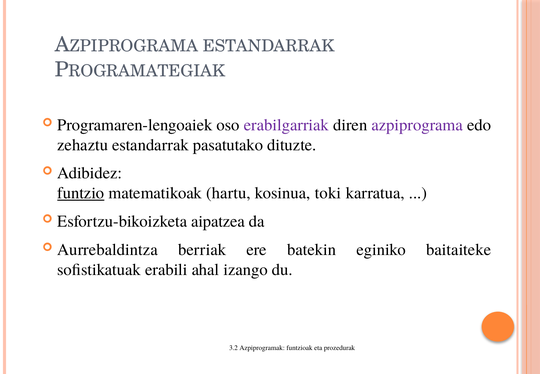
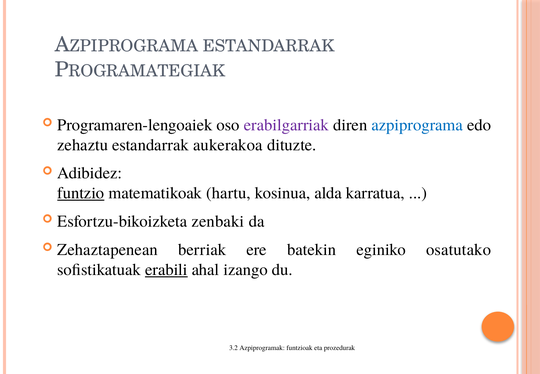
azpiprograma colour: purple -> blue (417, 125)
pasatutako: pasatutako -> aukerakoa (228, 145)
toki: toki -> alda (328, 193)
aipatzea: aipatzea -> zenbaki (218, 221)
Aurrebaldintza: Aurrebaldintza -> Zehaztapenean (108, 249)
baitaiteke: baitaiteke -> osatutako (459, 249)
erabili underline: none -> present (166, 269)
